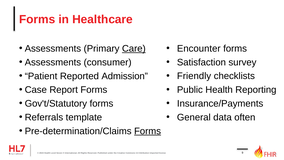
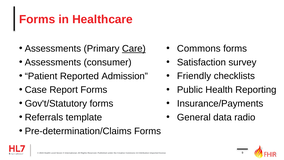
Encounter: Encounter -> Commons (199, 48)
often: often -> radio (245, 117)
Forms underline: present -> none (148, 131)
